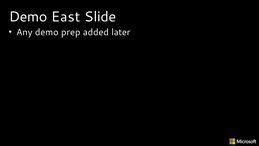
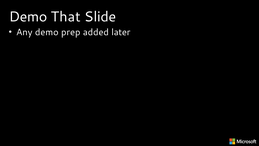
East: East -> That (66, 17)
